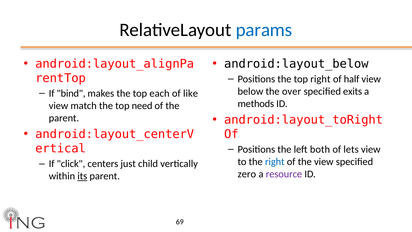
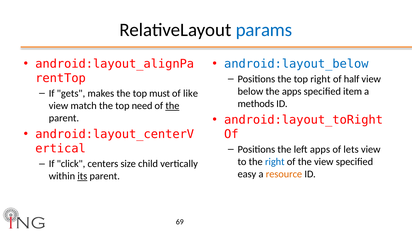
android:layout_below colour: black -> blue (296, 64)
the over: over -> apps (292, 91)
exits: exits -> item (353, 91)
bind: bind -> gets (71, 93)
each: each -> must (160, 93)
the underline: none -> present (172, 106)
left both: both -> apps (320, 149)
just: just -> size (128, 164)
zero: zero -> easy (247, 174)
resource colour: purple -> orange (284, 174)
